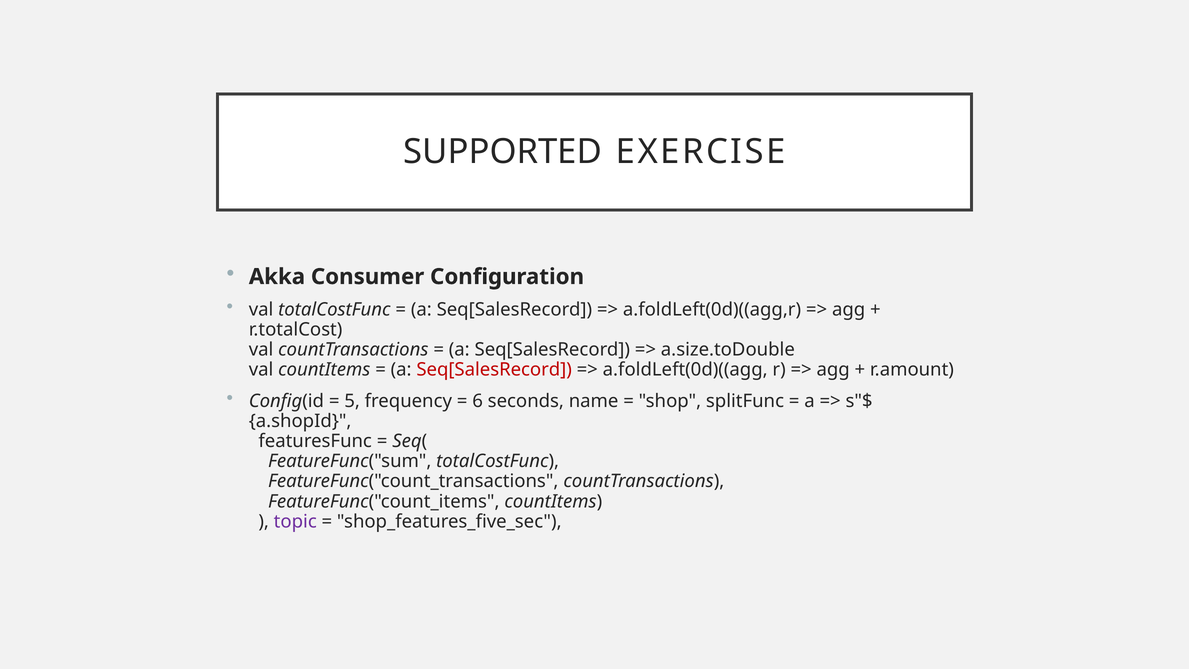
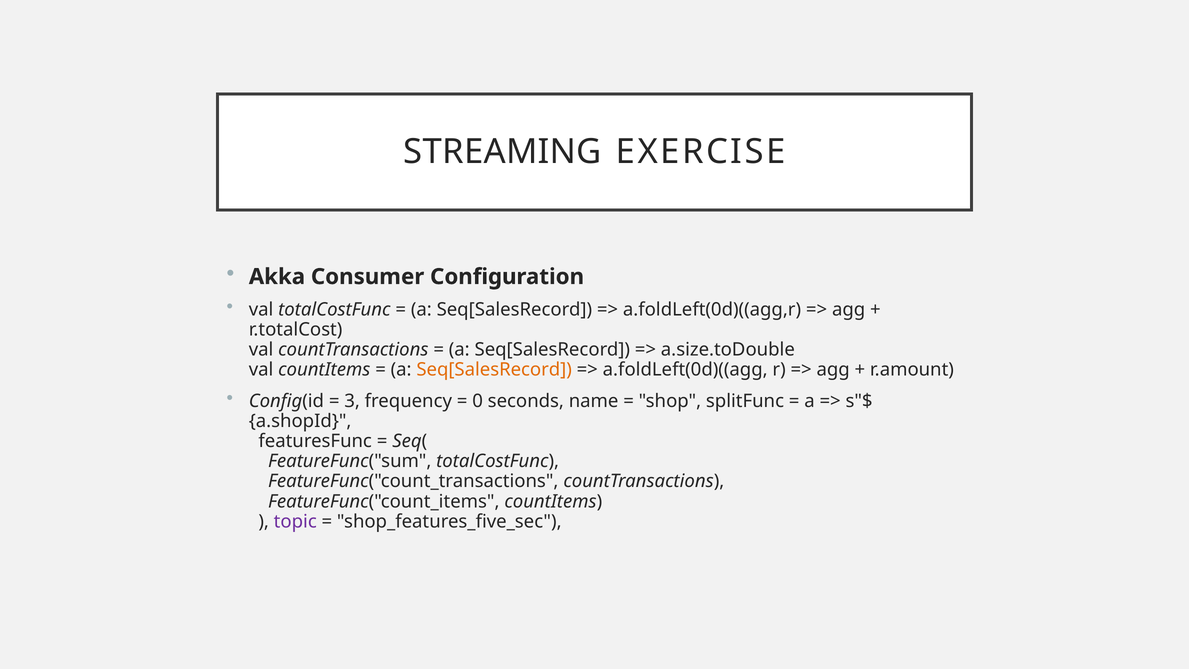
SUPPORTED: SUPPORTED -> STREAMING (502, 152)
Seq[SalesRecord colour: red -> orange (494, 370)
5: 5 -> 3 (352, 401)
6: 6 -> 0 (478, 401)
